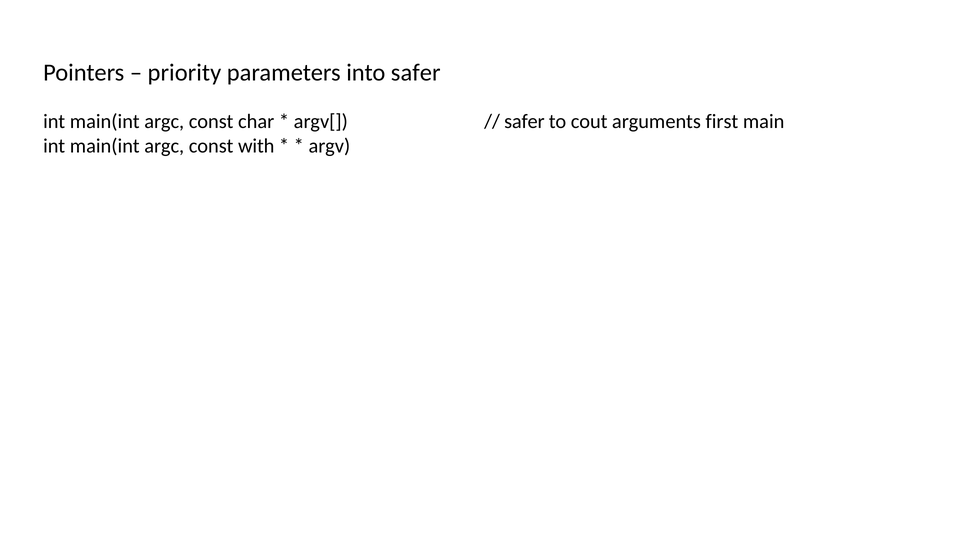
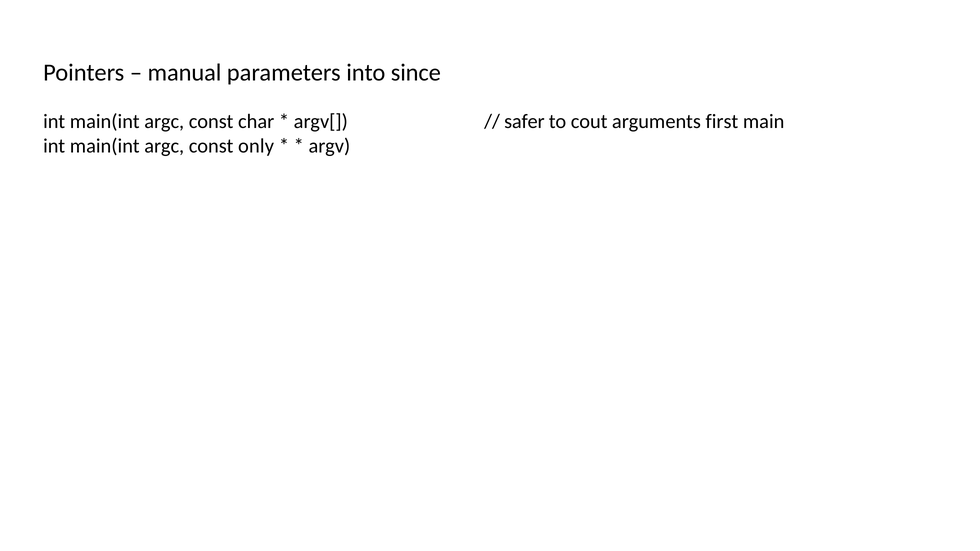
priority: priority -> manual (185, 73)
into safer: safer -> since (416, 73)
with: with -> only (256, 146)
